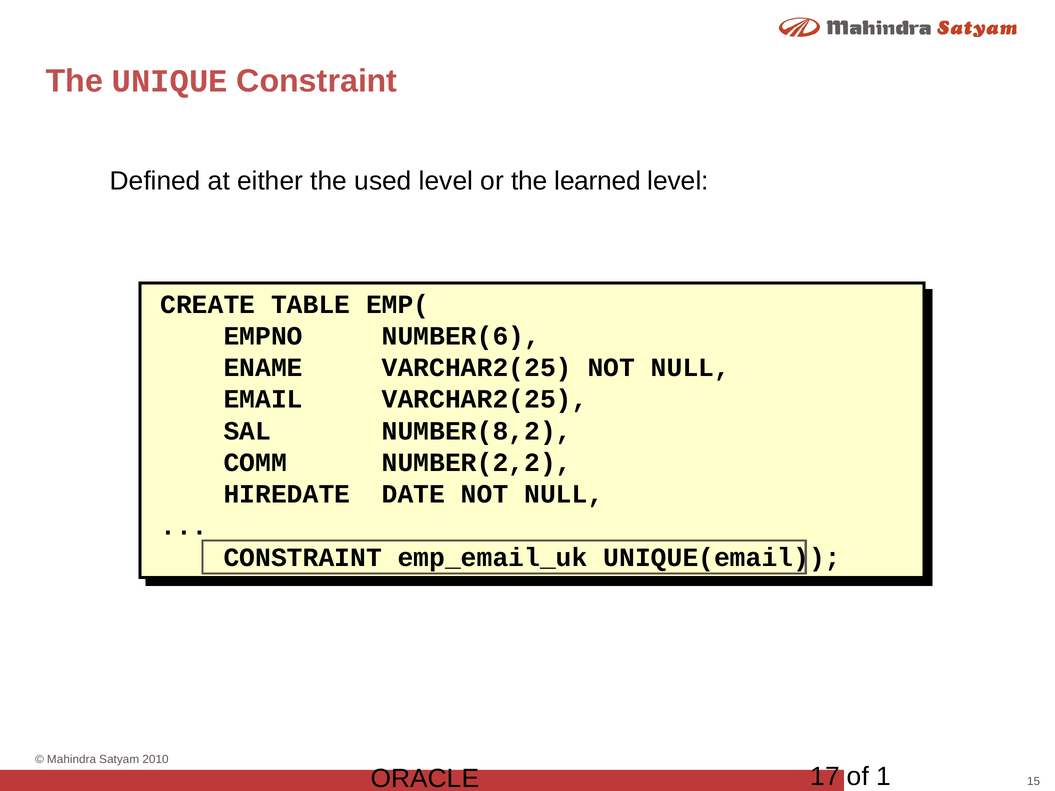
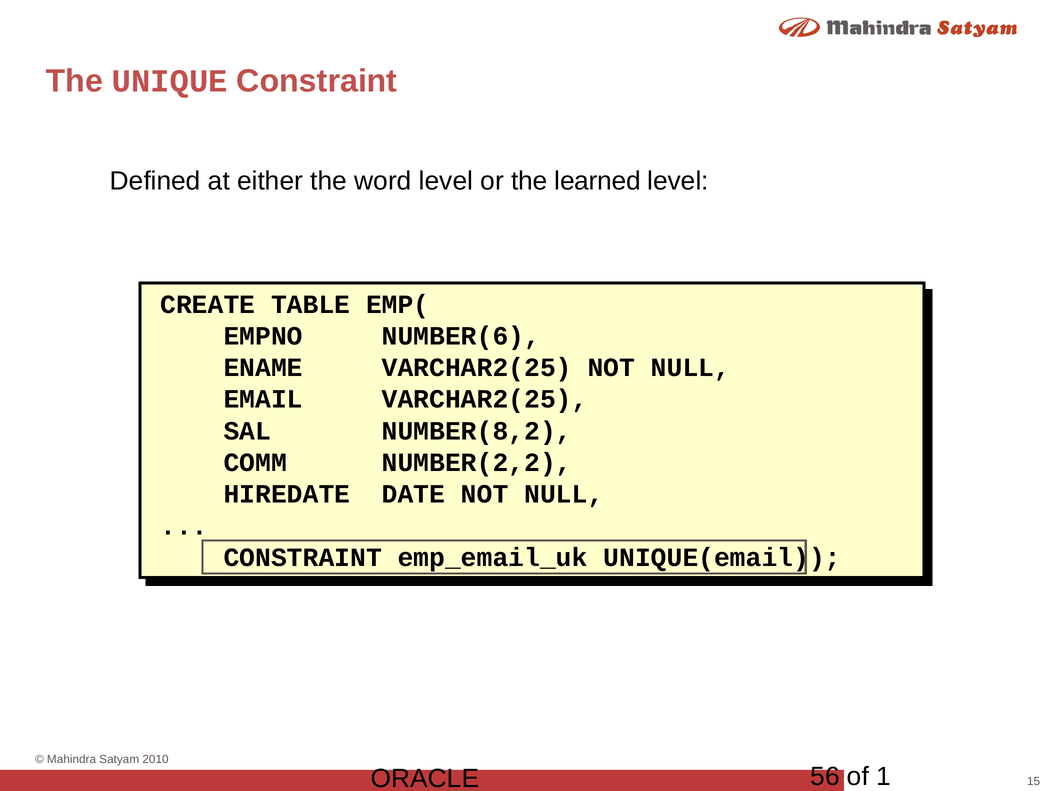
used: used -> word (383, 181)
17: 17 -> 56 (825, 777)
